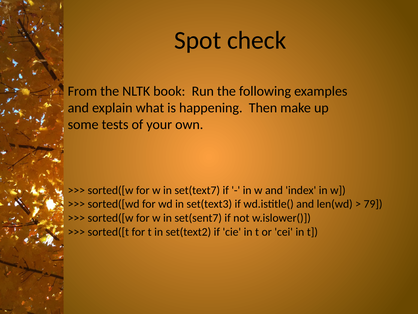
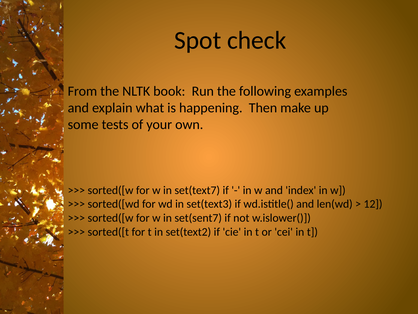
79: 79 -> 12 (373, 204)
